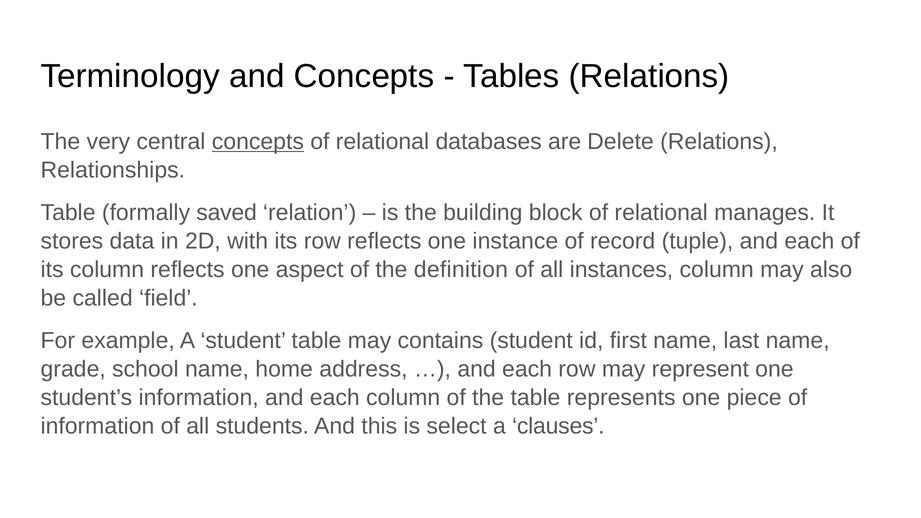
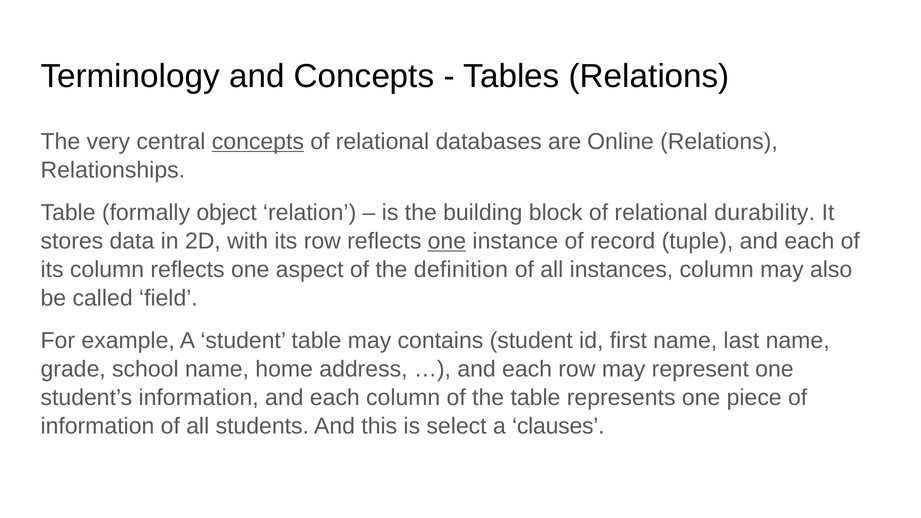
Delete: Delete -> Online (620, 142)
saved: saved -> object (227, 213)
manages: manages -> durability (765, 213)
one underline: none -> present (447, 241)
